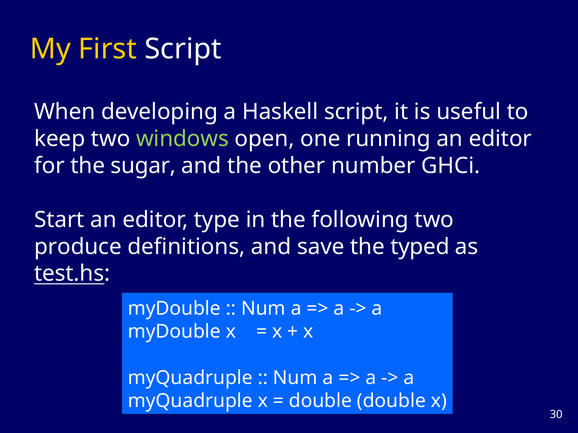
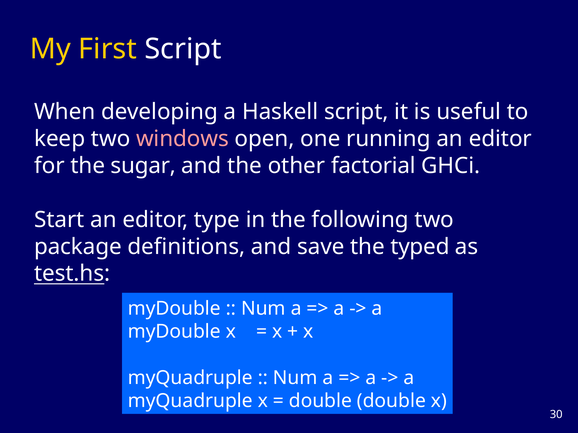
windows colour: light green -> pink (182, 139)
number: number -> factorial (373, 166)
produce: produce -> package (78, 247)
